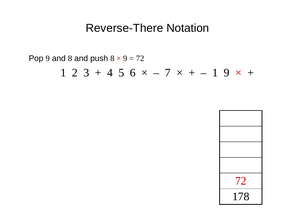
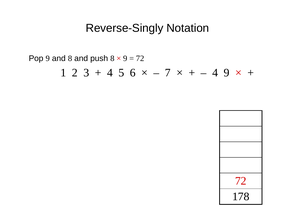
Reverse-There: Reverse-There -> Reverse-Singly (125, 28)
1: 1 -> 4 (215, 73)
